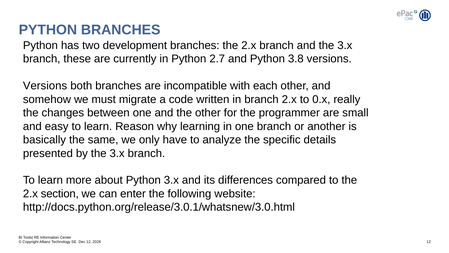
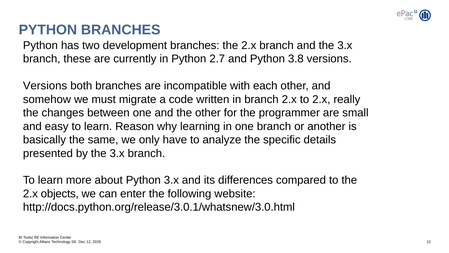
to 0.x: 0.x -> 2.x (321, 99)
section: section -> objects (60, 194)
